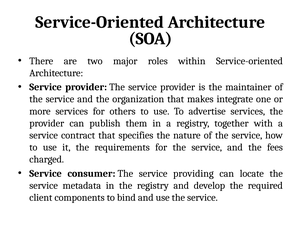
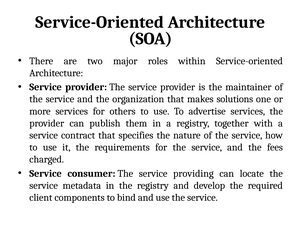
integrate: integrate -> solutions (235, 99)
